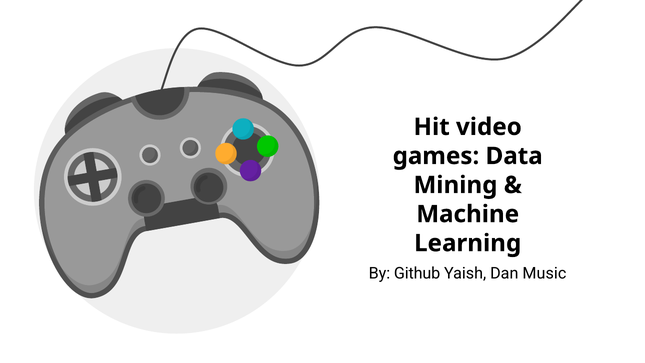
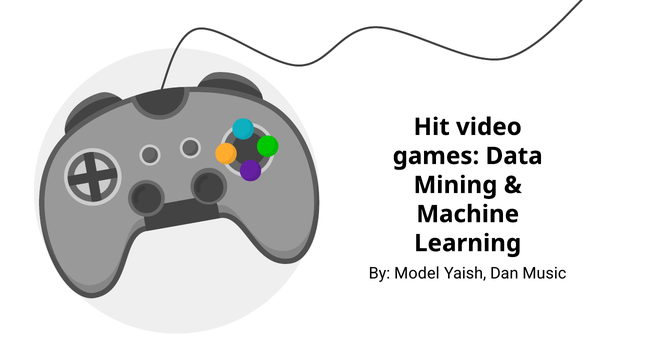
Github: Github -> Model (417, 273)
